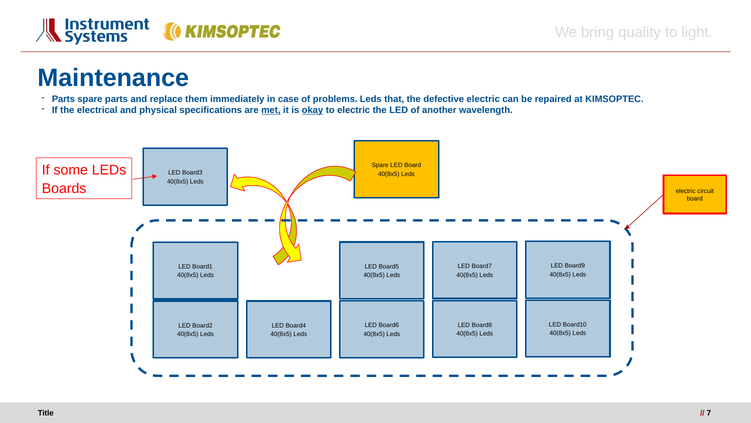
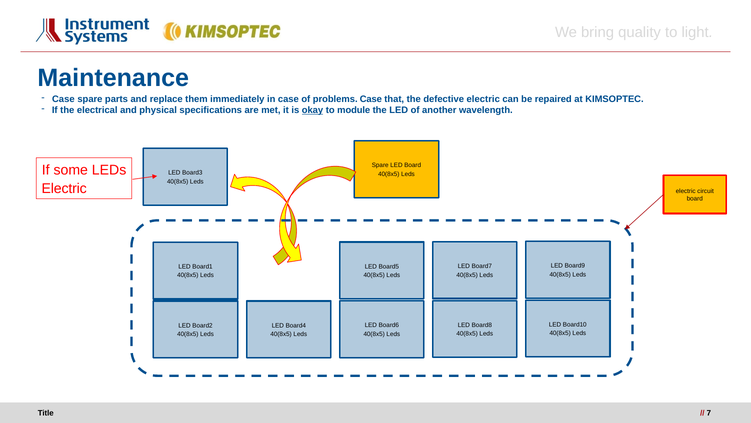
Parts: Parts -> Case (63, 99)
problems Leds: Leds -> Case (371, 99)
met underline: present -> none (271, 110)
to electric: electric -> module (354, 110)
Boards: Boards -> Electric (64, 189)
